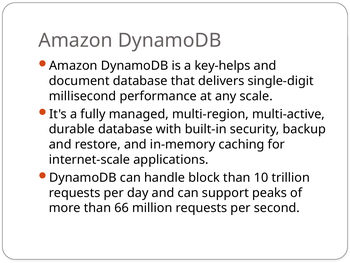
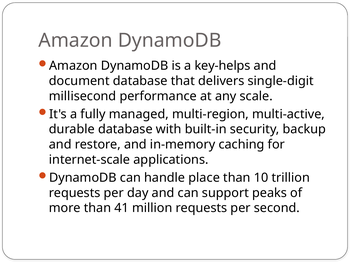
block: block -> place (204, 177)
66: 66 -> 41 (122, 208)
